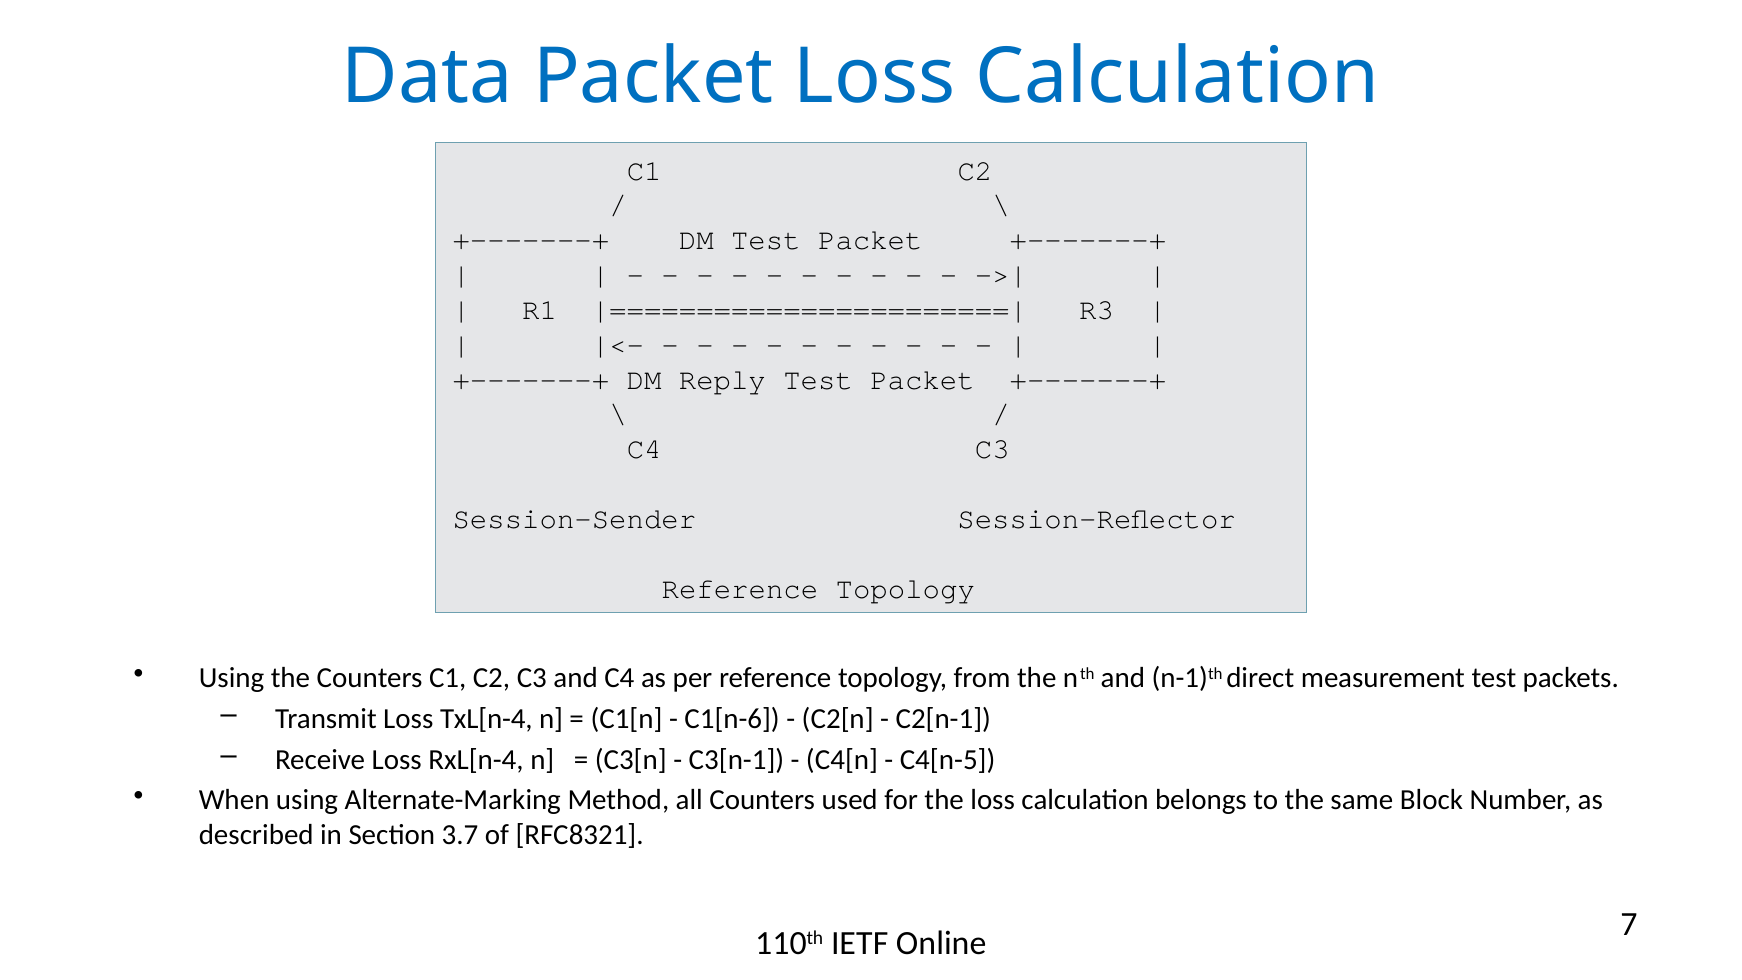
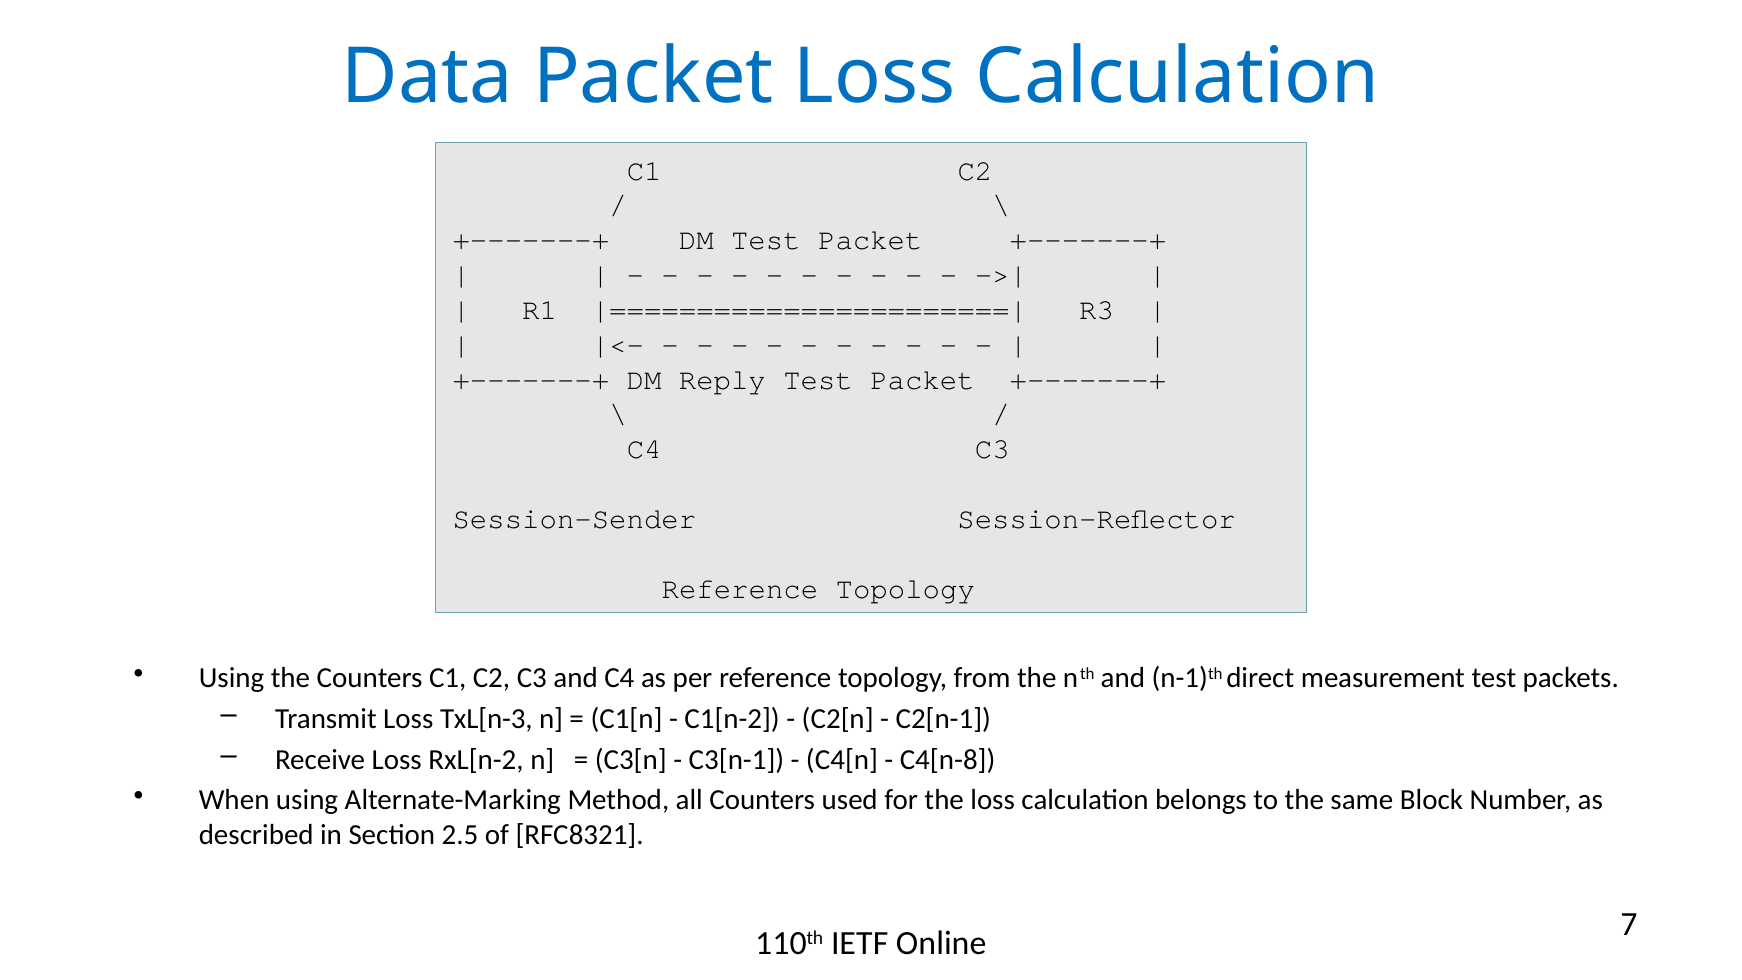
TxL[n-4: TxL[n-4 -> TxL[n-3 (486, 719)
C1[n-6: C1[n-6 -> C1[n-2 (732, 719)
RxL[n-4: RxL[n-4 -> RxL[n-2 (476, 759)
C4[n-5: C4[n-5 -> C4[n-8 (948, 759)
3.7: 3.7 -> 2.5 (460, 835)
